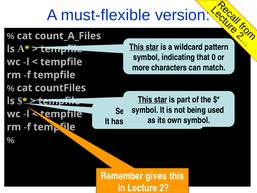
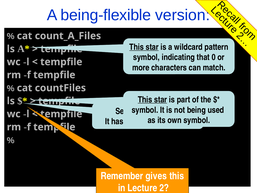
must-flexible: must-flexible -> being-flexible (106, 15)
